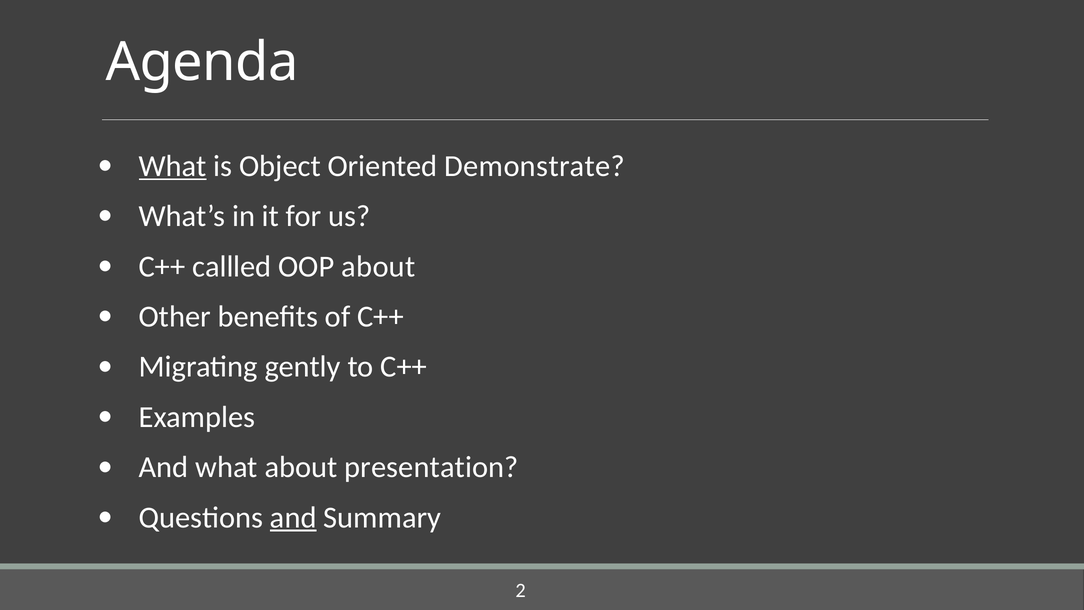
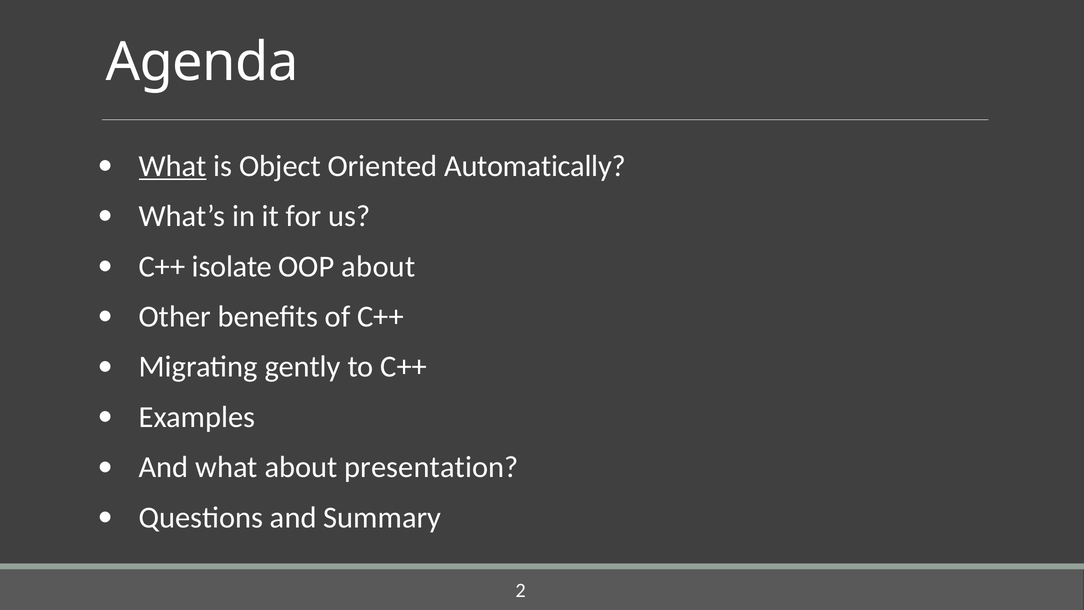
Demonstrate: Demonstrate -> Automatically (535, 166)
callled: callled -> isolate (232, 266)
and underline: present -> none (293, 517)
